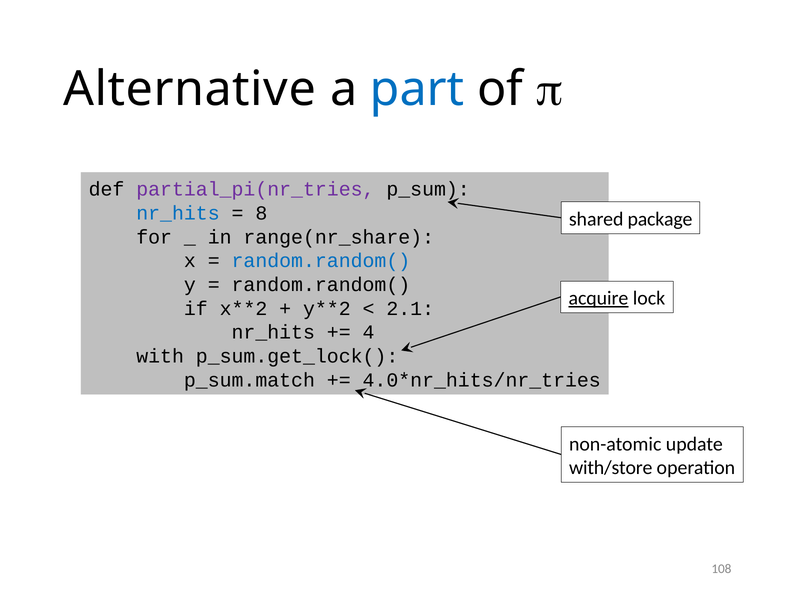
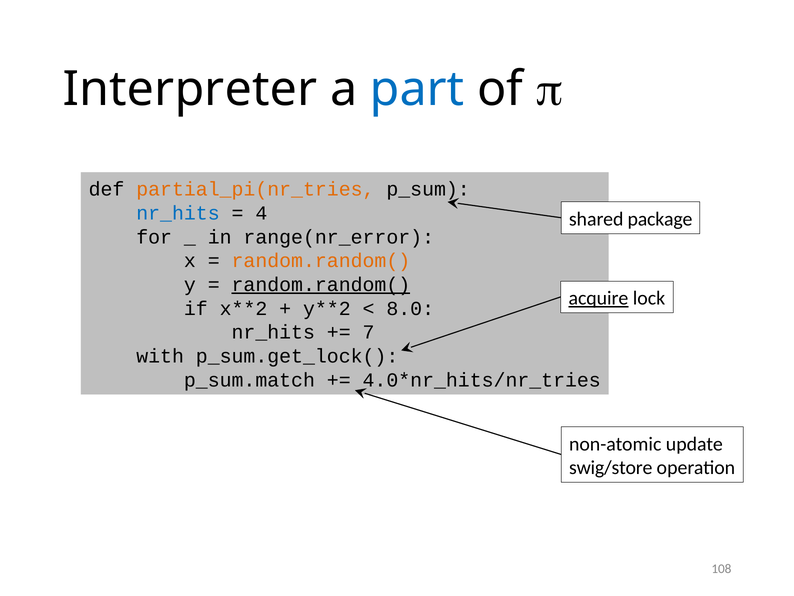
Alternative: Alternative -> Interpreter (190, 89)
partial_pi(nr_tries colour: purple -> orange (255, 189)
8: 8 -> 4 (261, 213)
range(nr_share: range(nr_share -> range(nr_error (339, 237)
random.random( colour: blue -> orange (321, 261)
random.random( underline: none -> present (321, 284)
2.1: 2.1 -> 8.0 (410, 308)
4: 4 -> 7 (369, 332)
with/store: with/store -> swig/store (611, 467)
